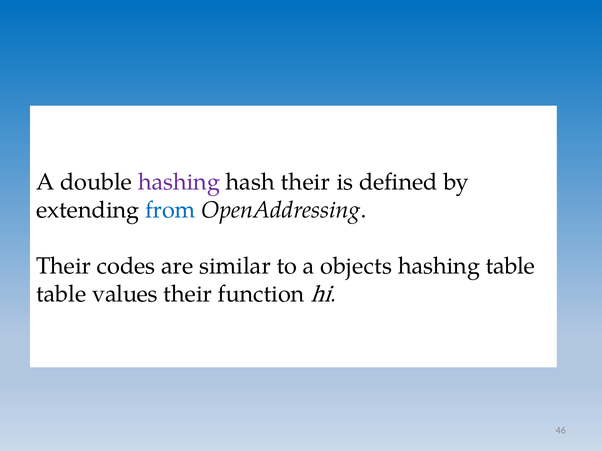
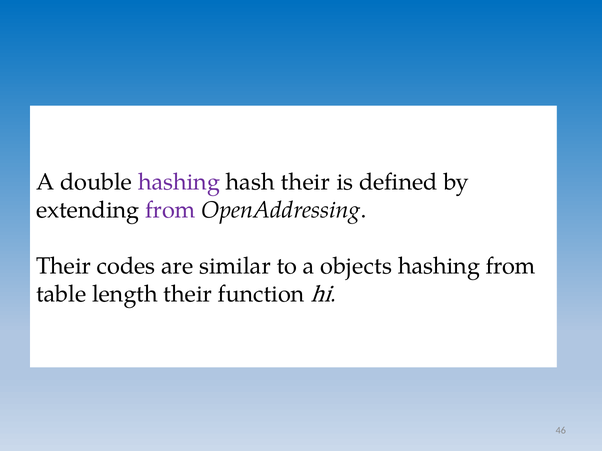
from colour: blue -> purple (170, 210)
hashing table: table -> from (510, 266)
values: values -> length (125, 295)
